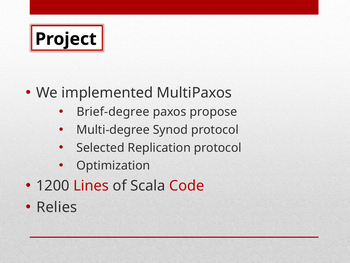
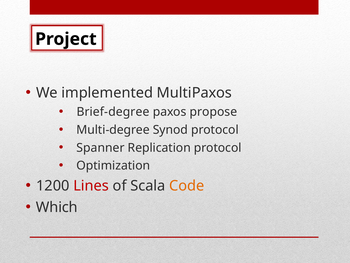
Selected: Selected -> Spanner (100, 147)
Code colour: red -> orange (187, 185)
Relies: Relies -> Which (57, 207)
